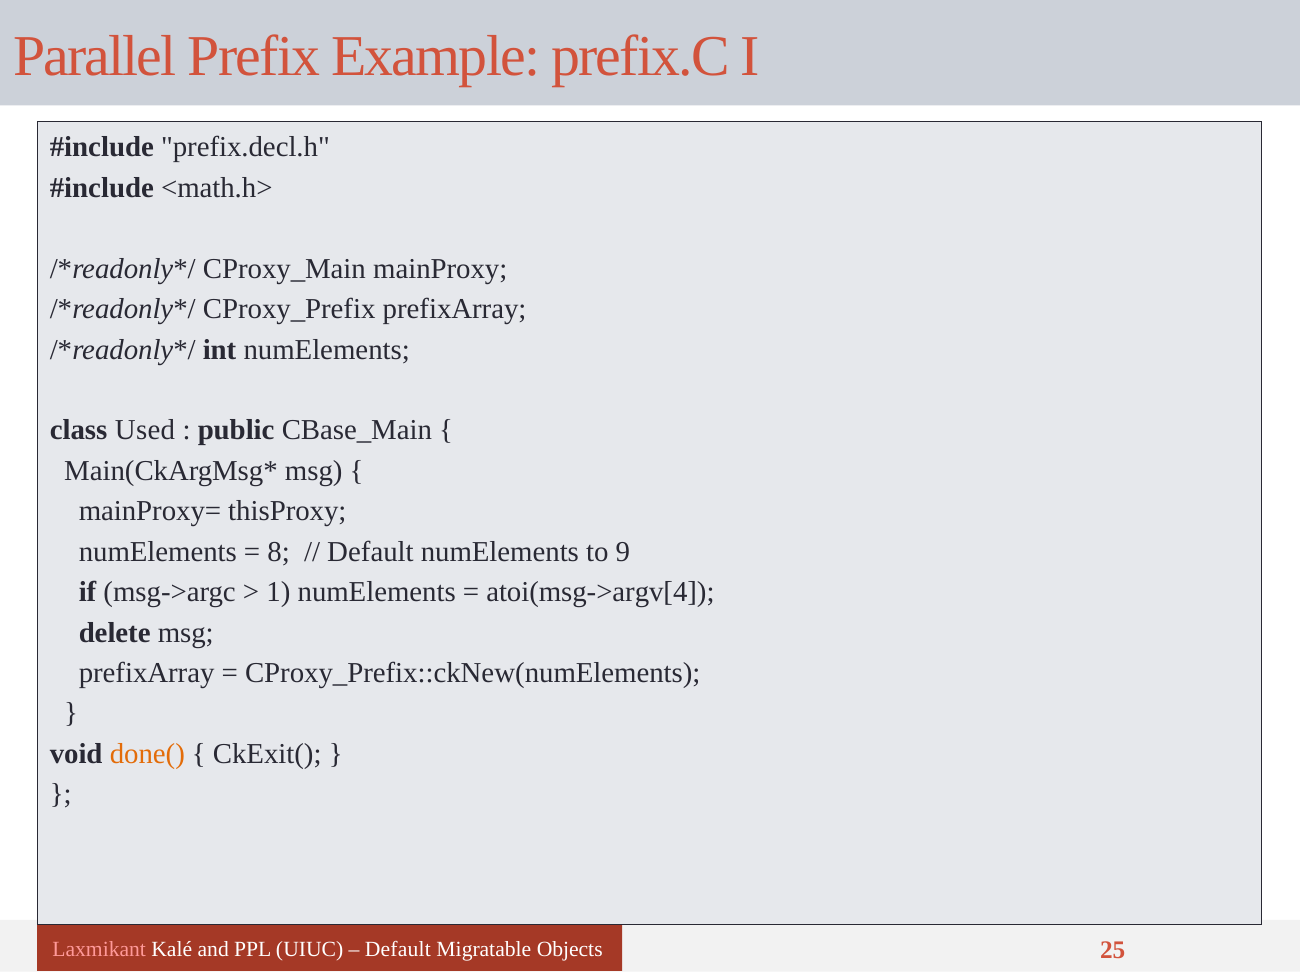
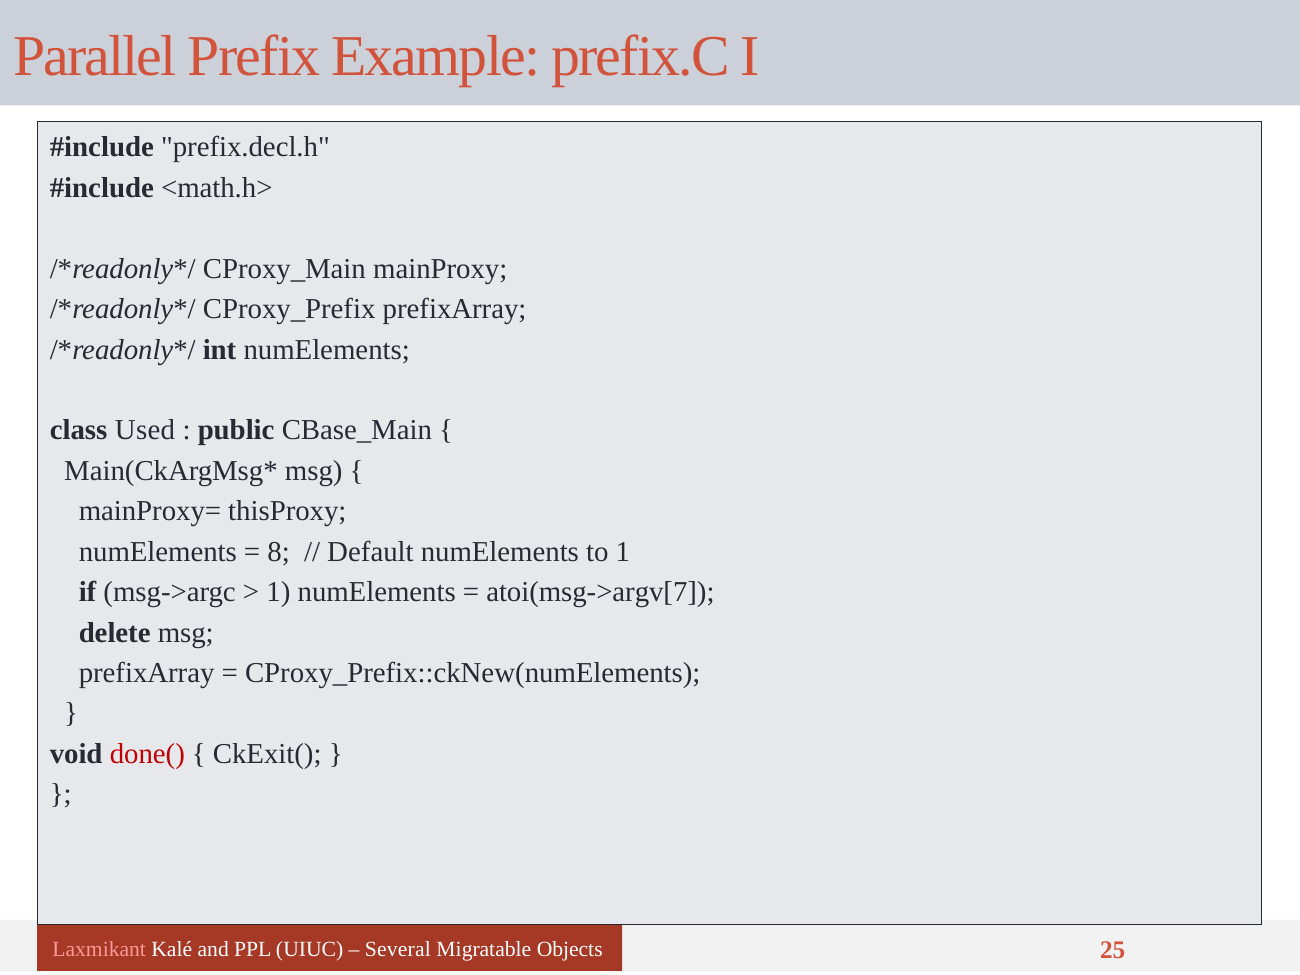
to 9: 9 -> 1 (623, 552)
atoi(msg->argv[4: atoi(msg->argv[4 -> atoi(msg->argv[7 (600, 592)
done( colour: orange -> red (147, 754)
Default: Default -> Several (398, 949)
